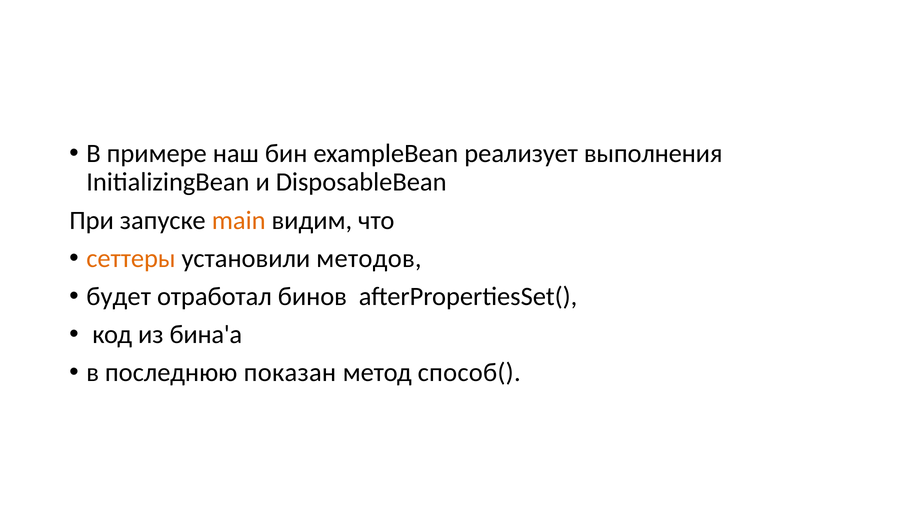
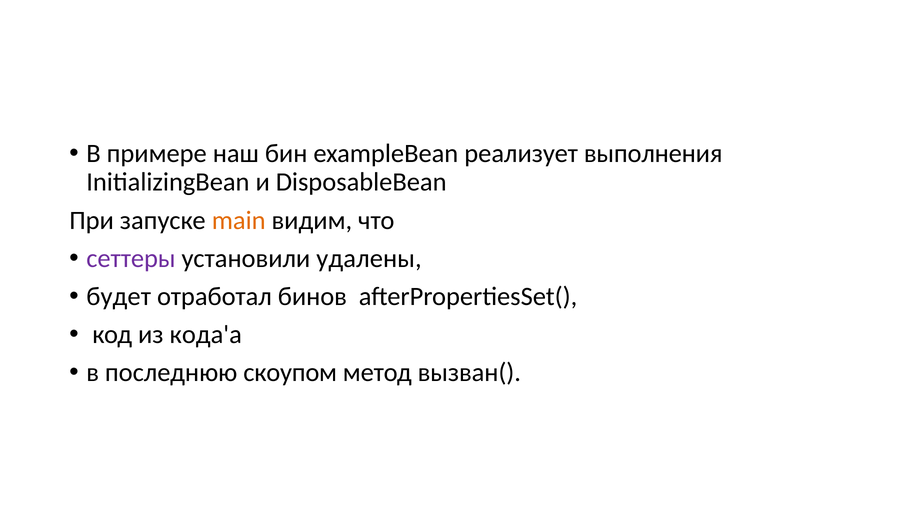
сеттеры colour: orange -> purple (131, 259)
методов: методов -> удалены (369, 259)
бина'а: бина'а -> кода'а (206, 335)
показан: показан -> скоупом (290, 373)
способ(: способ( -> вызван( (469, 373)
